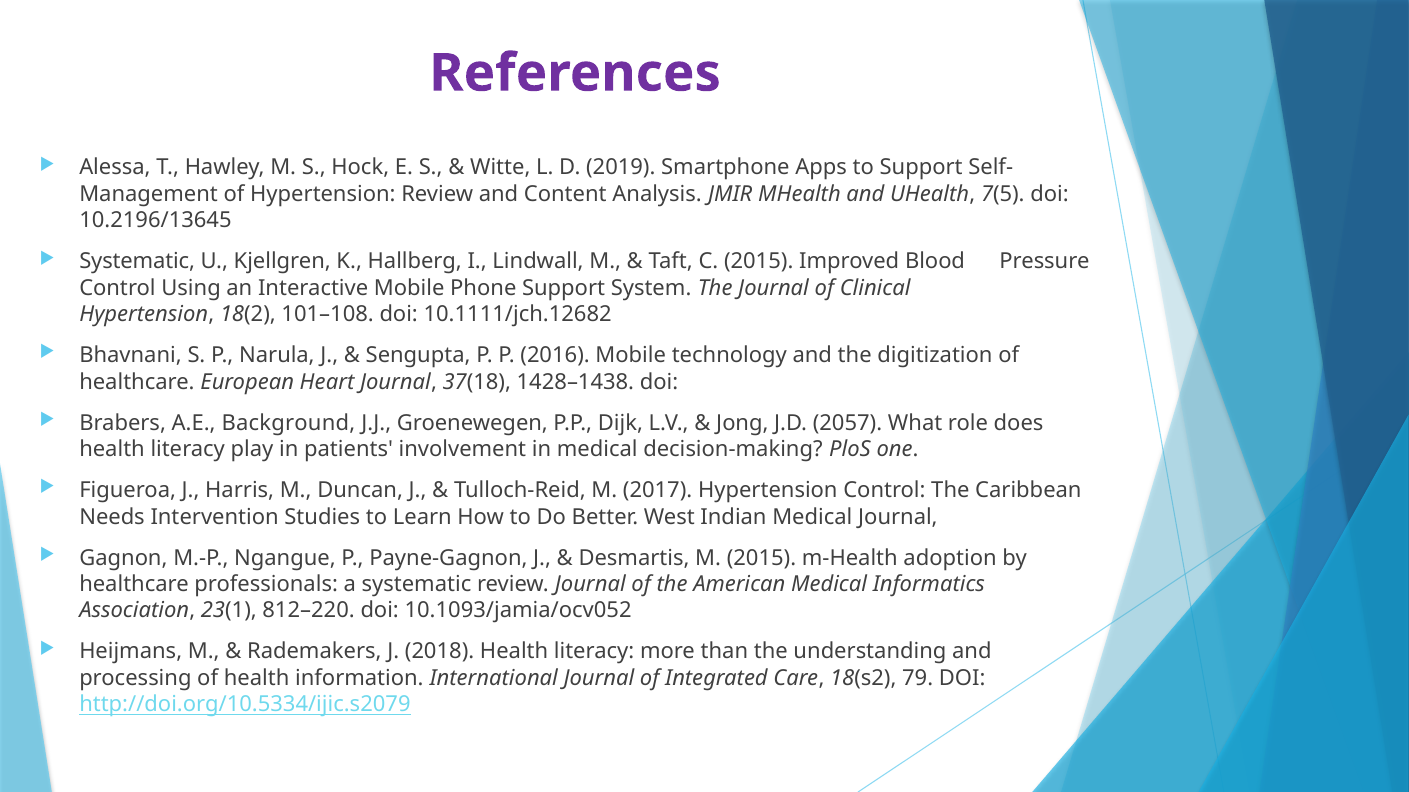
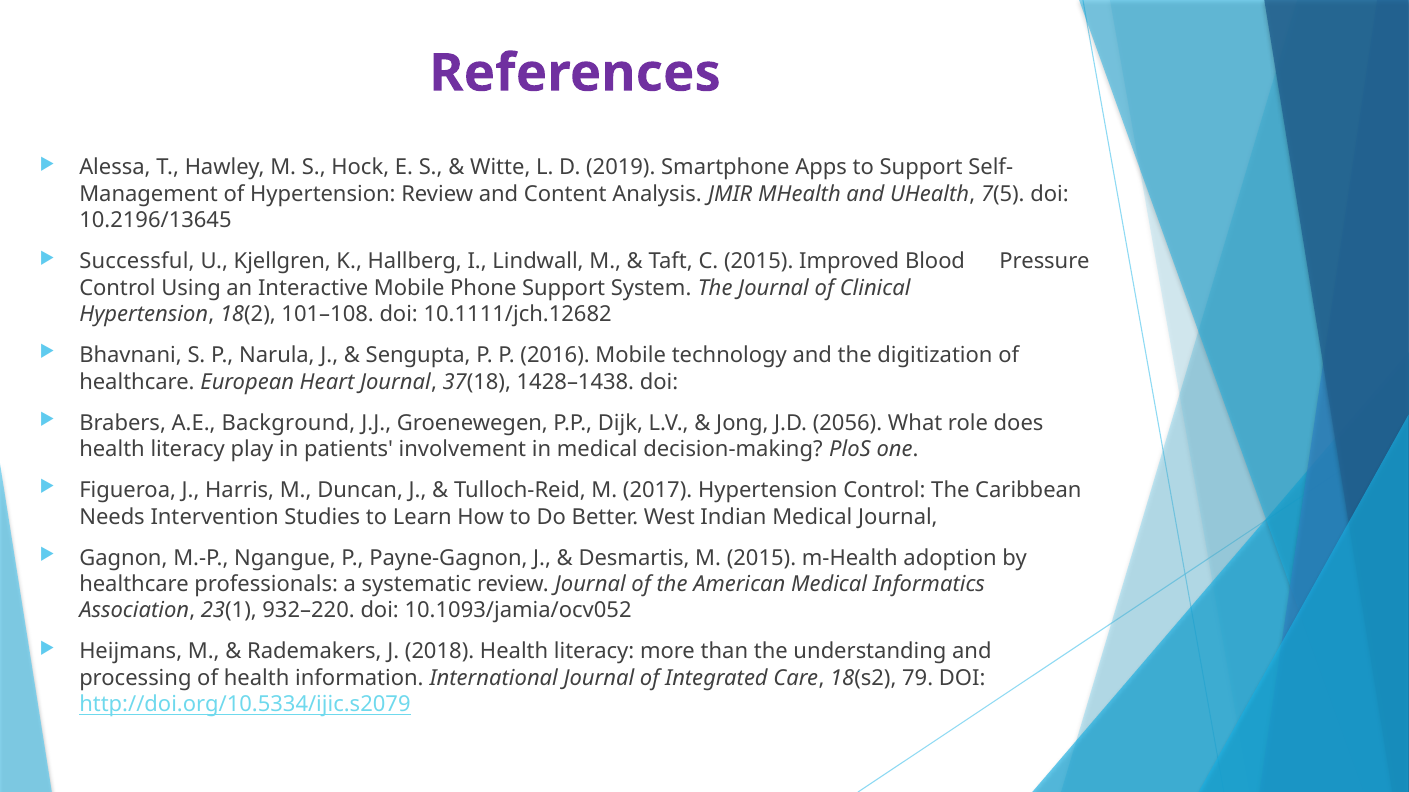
Systematic: Systematic -> Successful (137, 262)
2057: 2057 -> 2056 (848, 423)
812–220: 812–220 -> 932–220 (309, 611)
